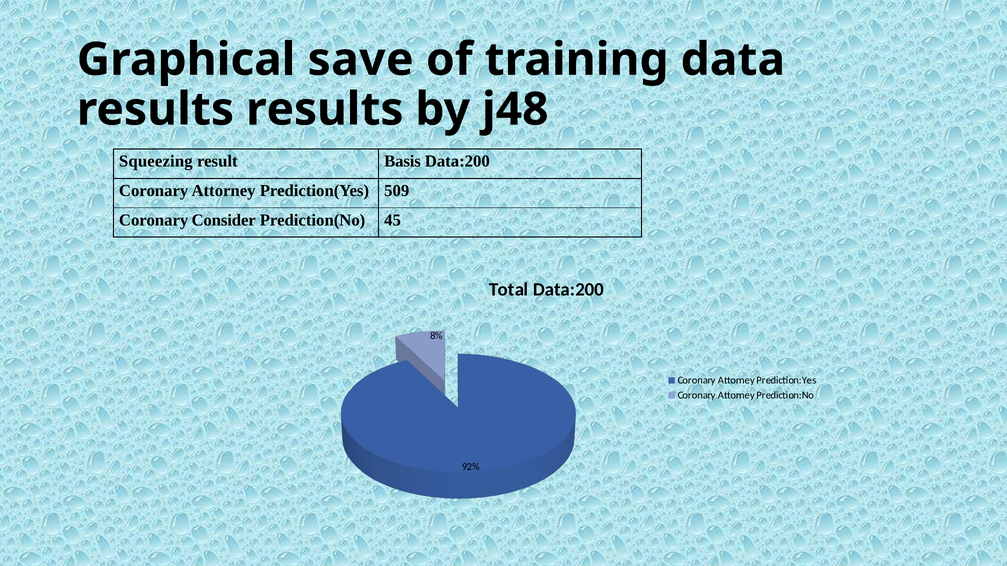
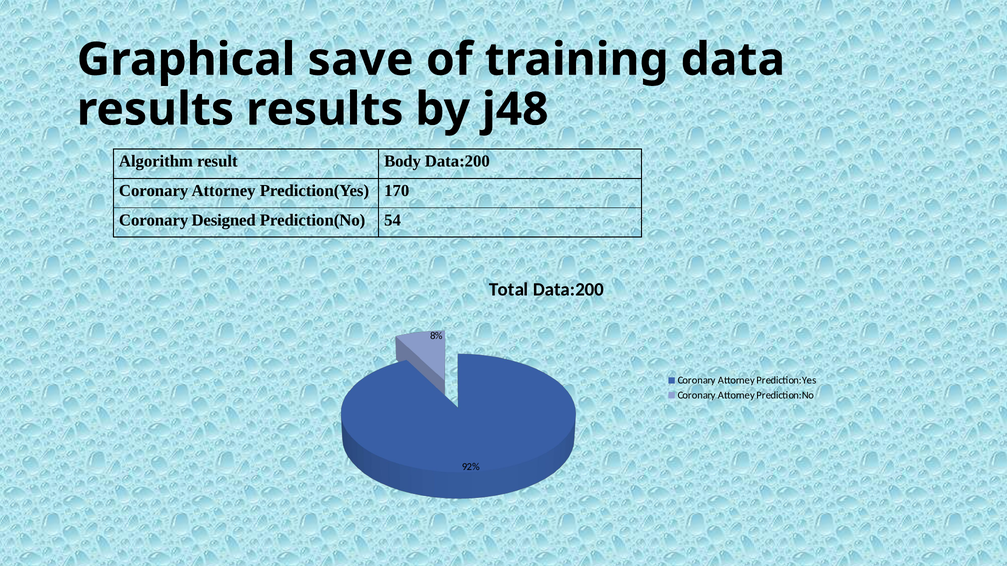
Squeezing: Squeezing -> Algorithm (156, 162)
Basis: Basis -> Body (403, 162)
509: 509 -> 170 (397, 191)
Consider: Consider -> Designed (224, 220)
45: 45 -> 54 (393, 220)
